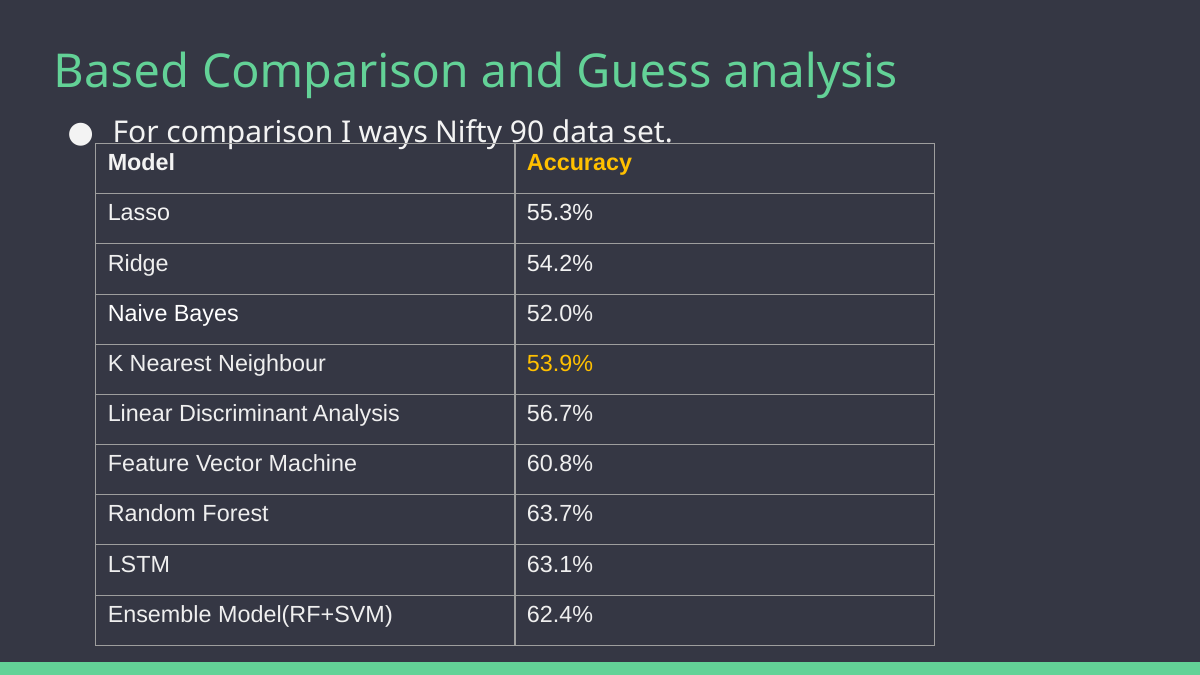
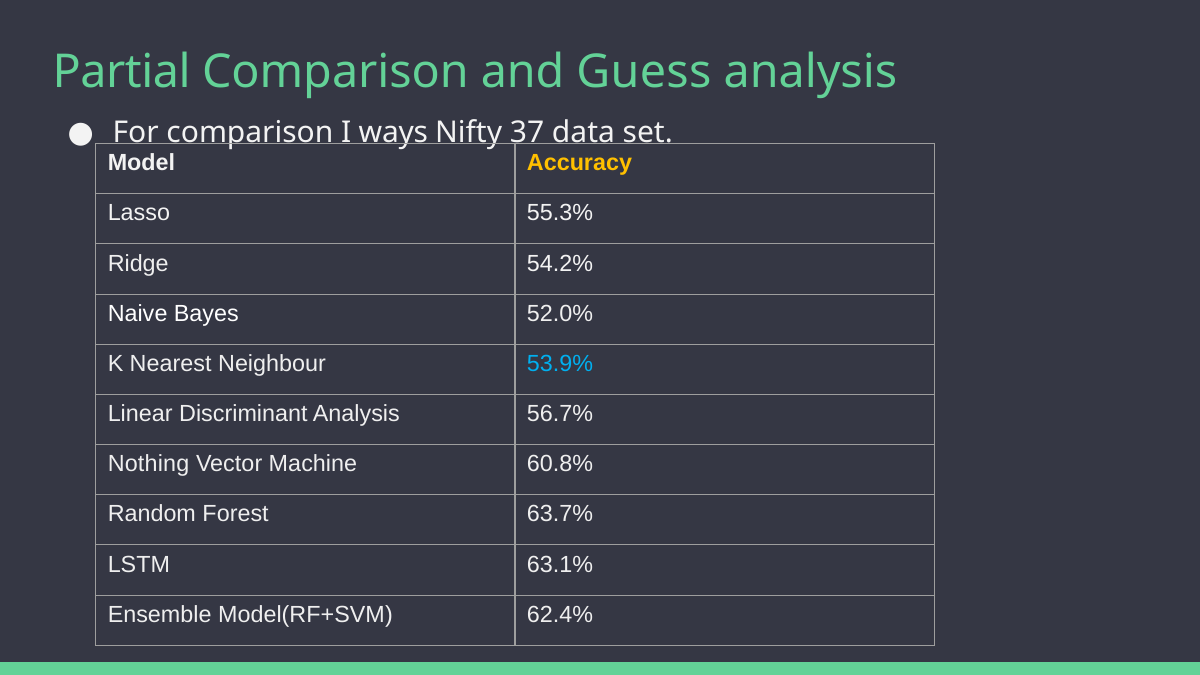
Based: Based -> Partial (122, 72)
90: 90 -> 37 (527, 133)
53.9% colour: yellow -> light blue (560, 364)
Feature: Feature -> Nothing (149, 464)
